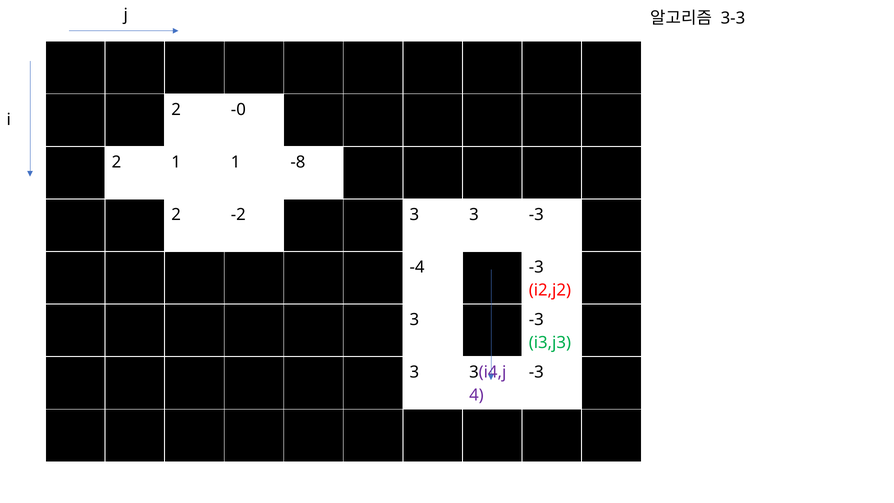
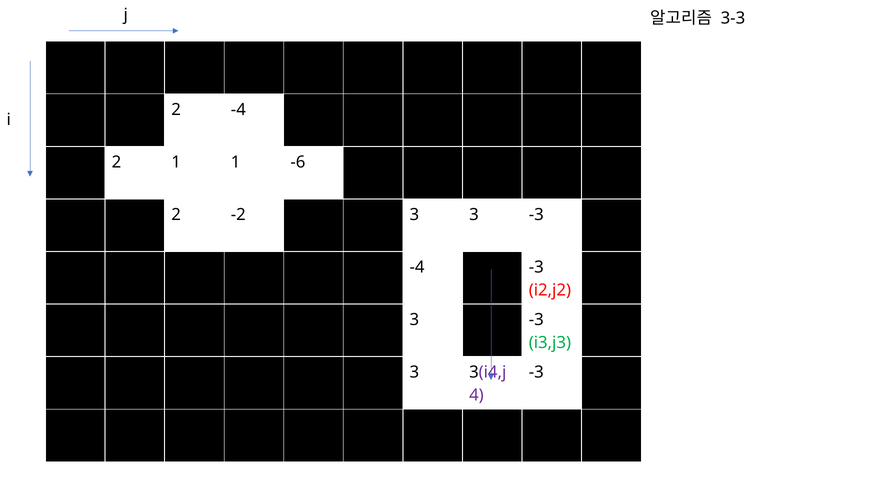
2 -0: -0 -> -4 (238, 109)
-8: -8 -> -6 (298, 162)
